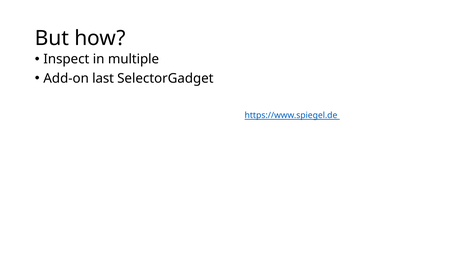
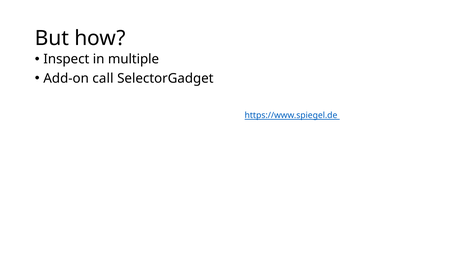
last: last -> call (103, 78)
